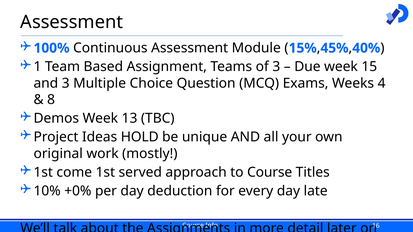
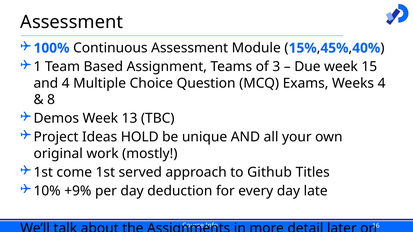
and 3: 3 -> 4 (66, 83)
to Course: Course -> Github (270, 172)
+0%: +0% -> +9% (78, 191)
